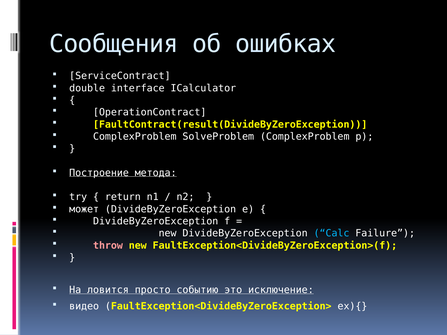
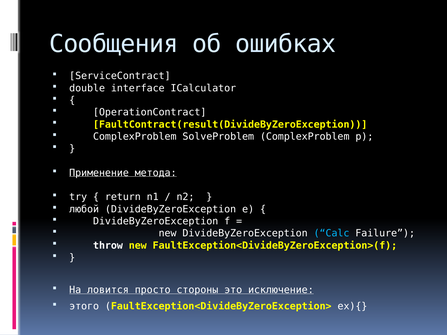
Построение: Построение -> Применение (99, 173)
может: может -> любой (84, 209)
throw colour: pink -> white (108, 246)
событию: событию -> стороны (197, 290)
видео: видео -> этого (84, 307)
